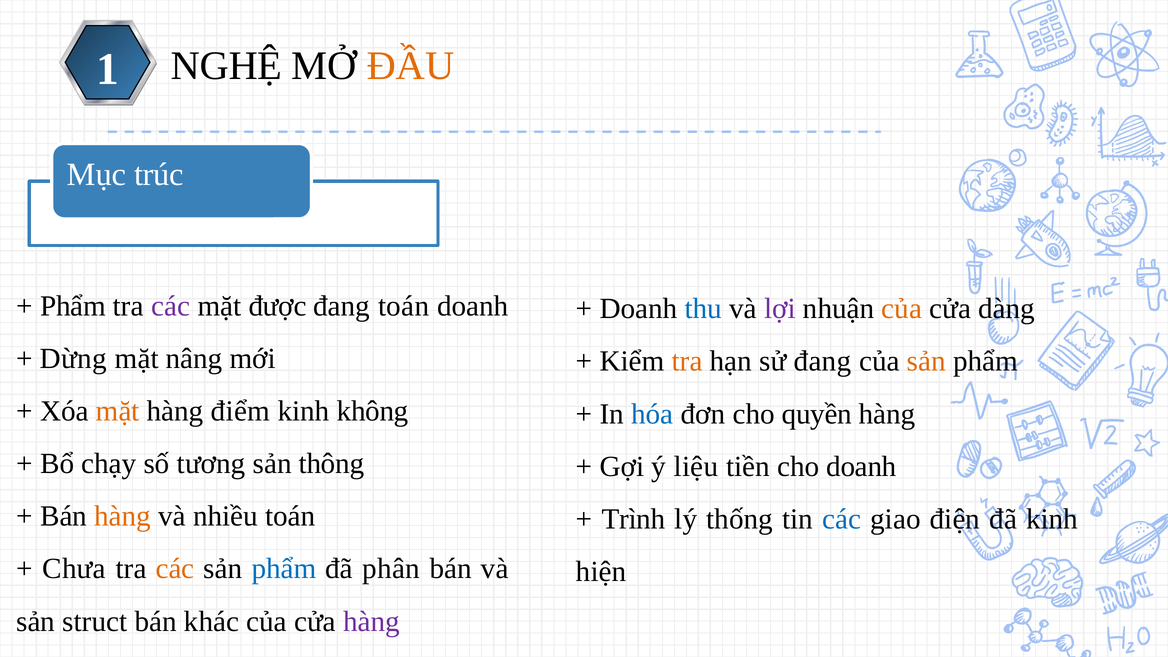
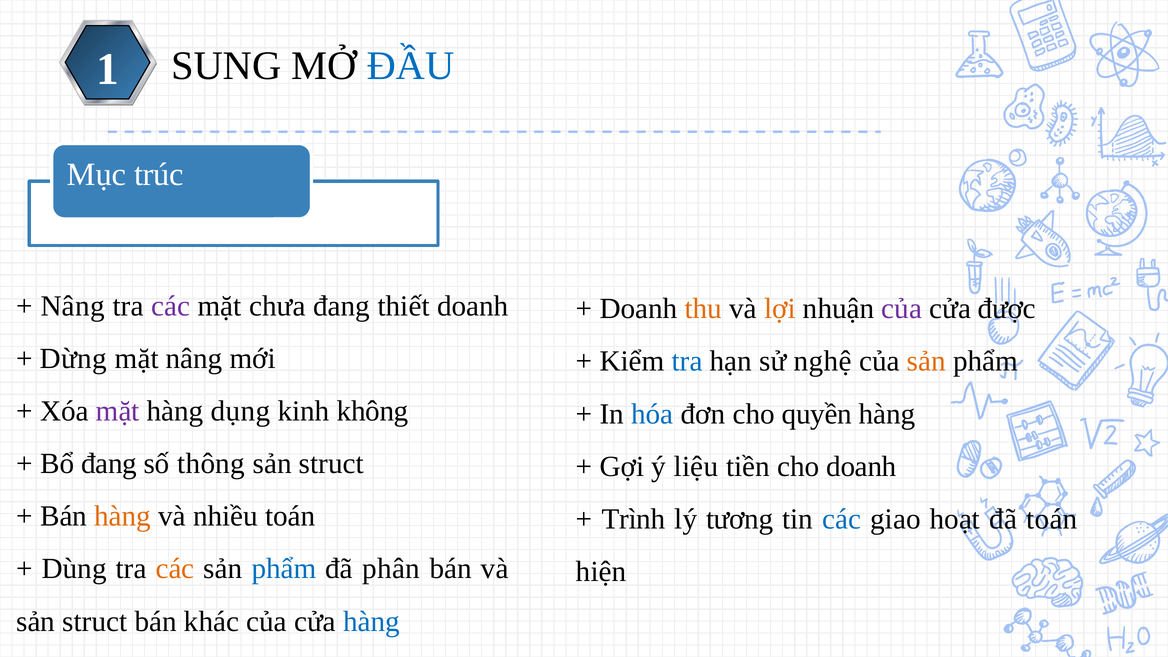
NGHỆ: NGHỆ -> SUNG (226, 66)
ĐẦU colour: orange -> blue (411, 66)
Phẩm: Phẩm -> Nâng (73, 306)
được: được -> chưa (277, 306)
đang toán: toán -> thiết (404, 306)
thu colour: blue -> orange (703, 309)
lợi colour: purple -> orange (780, 309)
của colour: orange -> purple (902, 309)
dàng: dàng -> được (1007, 309)
tra colour: orange -> blue (687, 361)
sử đang: đang -> nghệ (823, 361)
mặt colour: orange -> purple (118, 411)
điểm: điểm -> dụng (241, 411)
Bổ chạy: chạy -> đang (109, 464)
tương: tương -> thông (211, 464)
thông: thông -> struct (331, 464)
thống: thống -> tương (740, 519)
điện: điện -> hoạt (955, 519)
đã kinh: kinh -> toán (1052, 519)
Chưa: Chưa -> Dùng (74, 569)
hàng colour: purple -> blue (371, 621)
